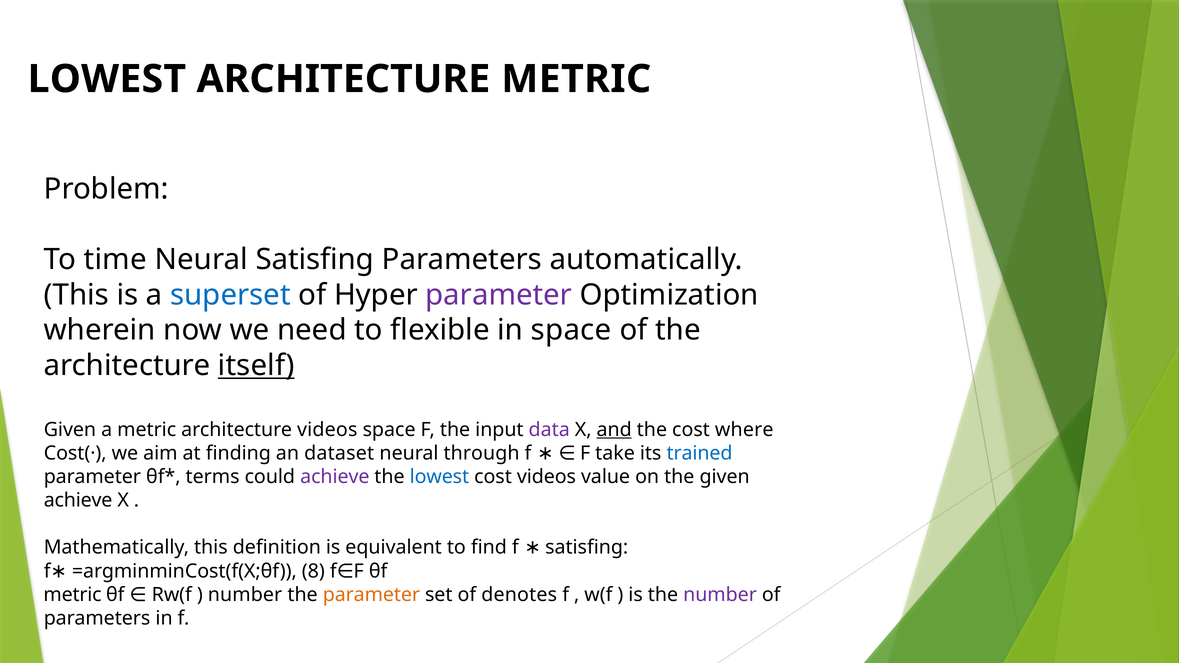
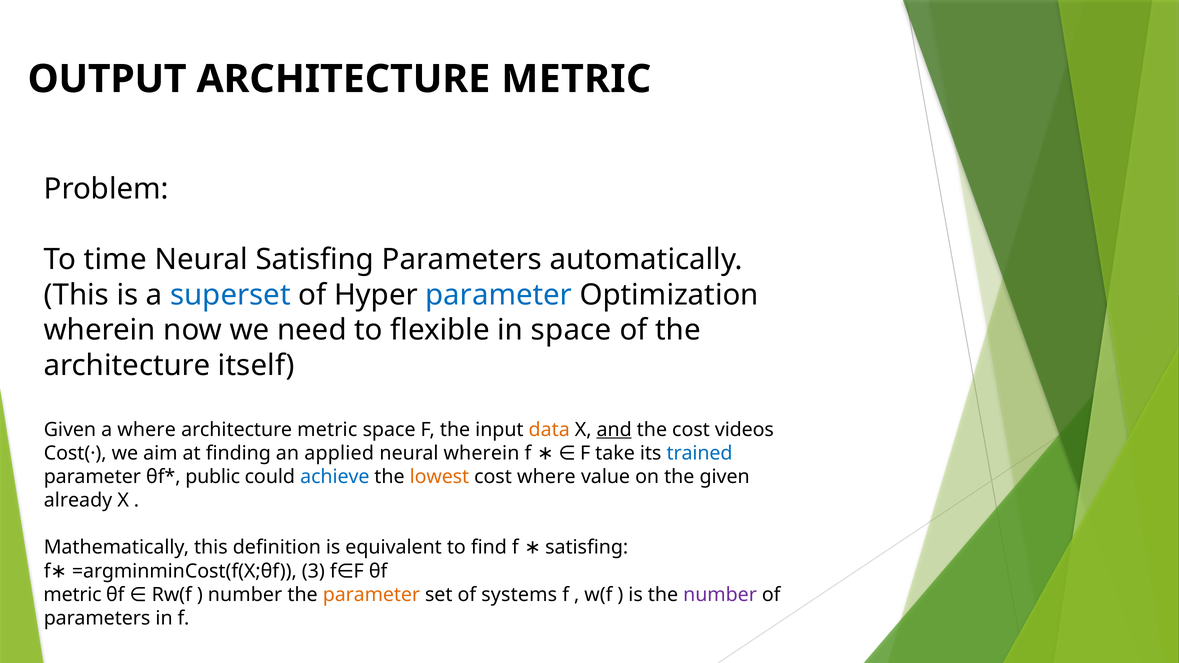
LOWEST: LOWEST -> OUTPUT (107, 79)
parameter colour: purple -> blue (499, 295)
itself underline: present -> none (256, 366)
a metric: metric -> where (147, 430)
videos: videos -> metric (327, 430)
data colour: purple -> orange (549, 430)
where: where -> videos (744, 430)
dataset: dataset -> applied (339, 453)
neural through: through -> wherein (481, 453)
terms: terms -> public (213, 477)
achieve colour: purple -> blue (335, 477)
lowest colour: blue -> orange (439, 477)
cost videos: videos -> where (546, 477)
achieve: achieve -> already (78, 501)
8: 8 -> 3 (313, 571)
denotes: denotes -> systems (519, 595)
